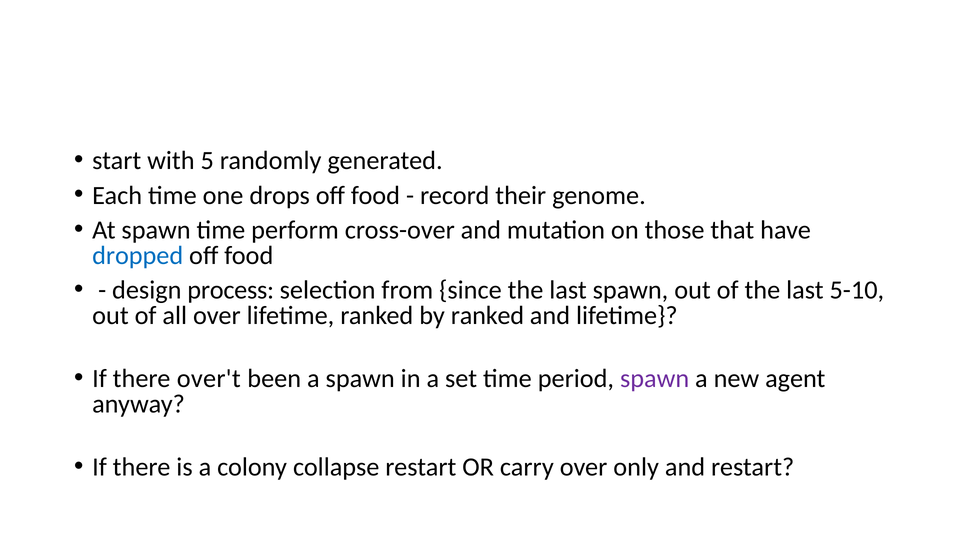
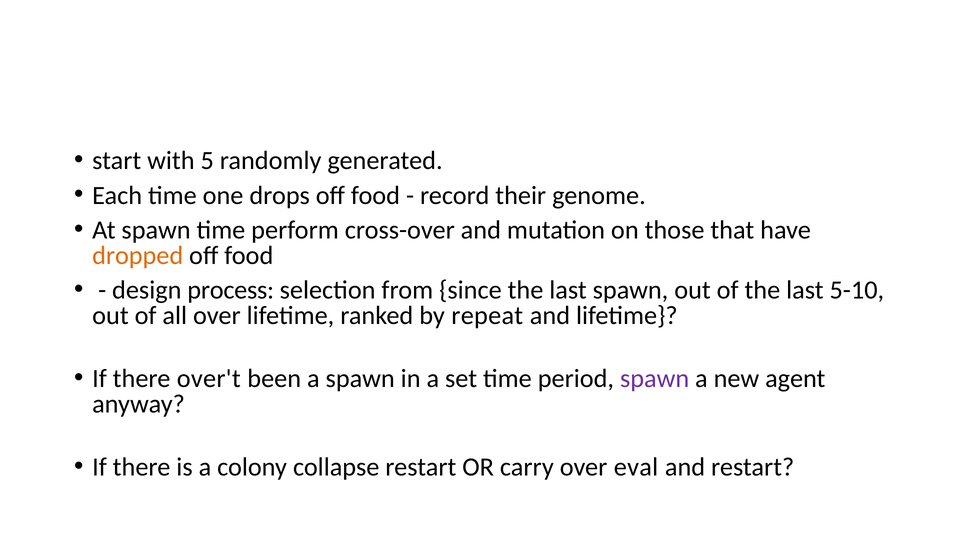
dropped colour: blue -> orange (138, 256)
by ranked: ranked -> repeat (487, 316)
only: only -> eval (636, 467)
